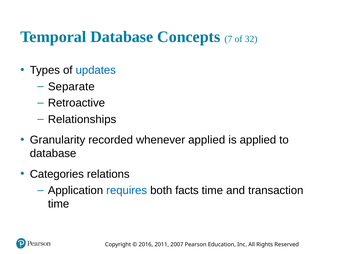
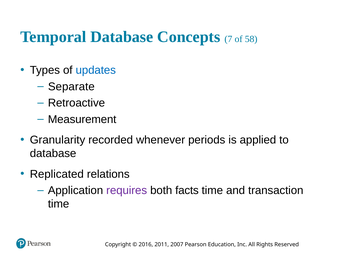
32: 32 -> 58 (251, 39)
Relationships: Relationships -> Measurement (82, 119)
whenever applied: applied -> periods (207, 140)
Categories: Categories -> Replicated (57, 174)
requires colour: blue -> purple (127, 191)
